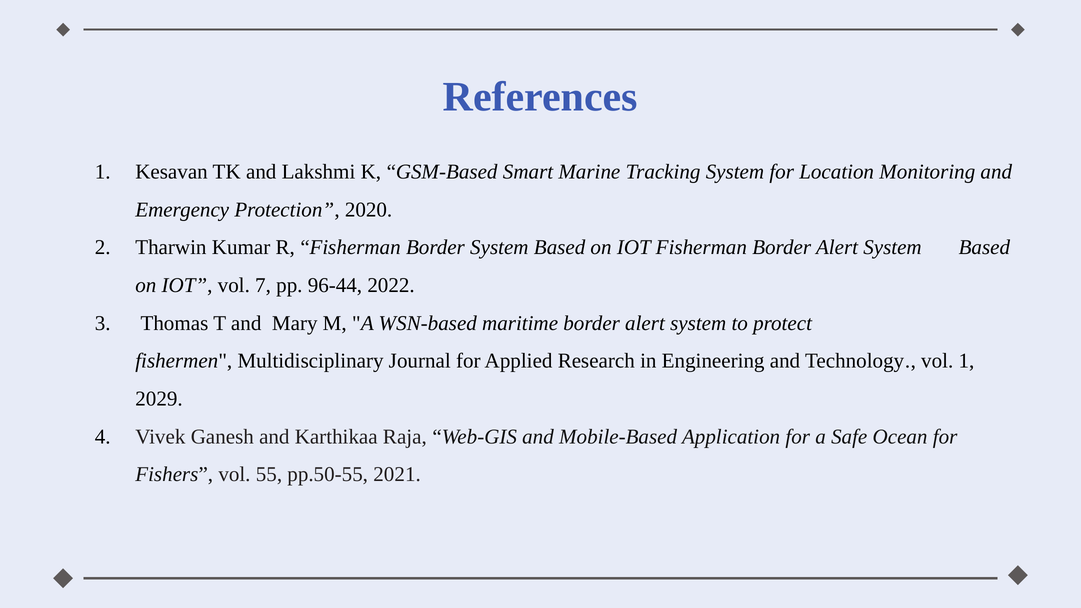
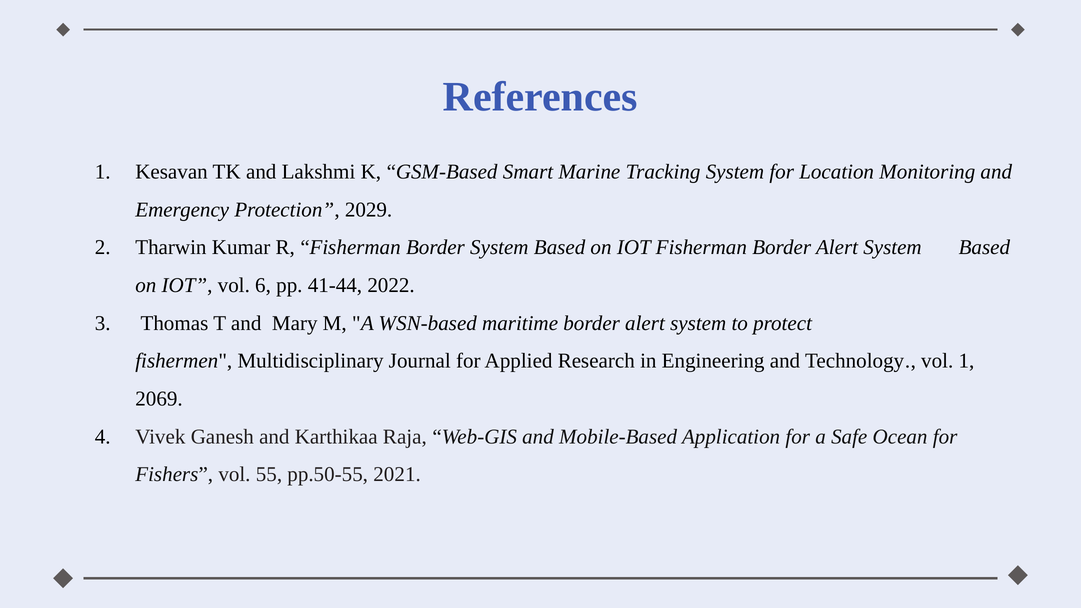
2020: 2020 -> 2029 (369, 210)
7: 7 -> 6 (263, 285)
96-44: 96-44 -> 41-44 (335, 285)
2029: 2029 -> 2069 (159, 399)
